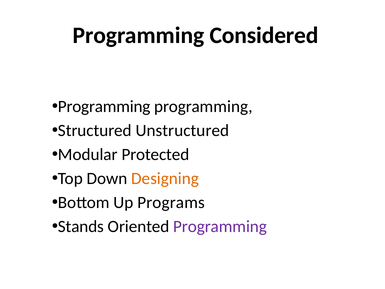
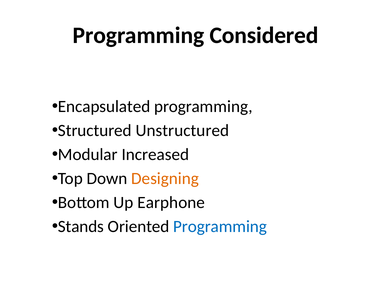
Programming: Programming -> Encapsulated (104, 106)
Protected: Protected -> Increased (155, 154)
Programs: Programs -> Earphone (171, 202)
Programming colour: purple -> blue (220, 226)
